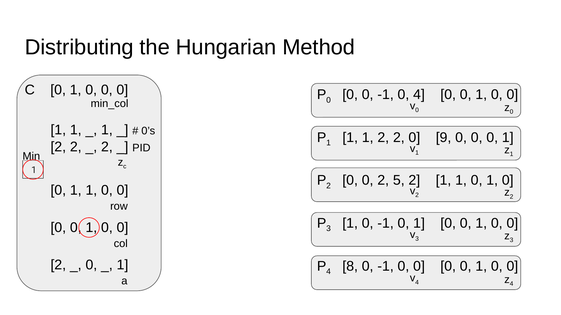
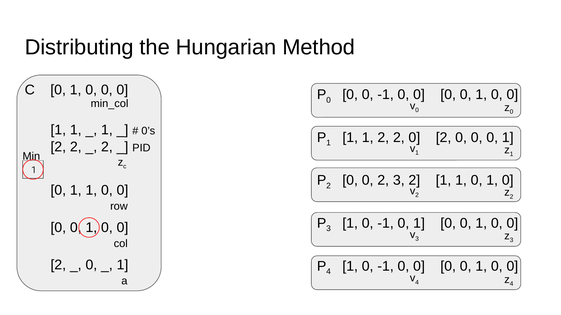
4: 4 -> 0 (419, 95)
2 0 9: 9 -> 2 (444, 138)
2 5: 5 -> 3 (399, 181)
8: 8 -> 1 (350, 267)
